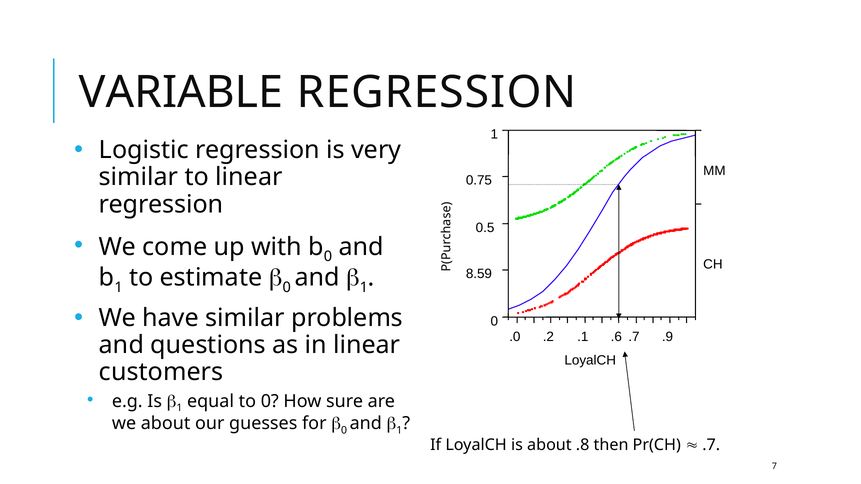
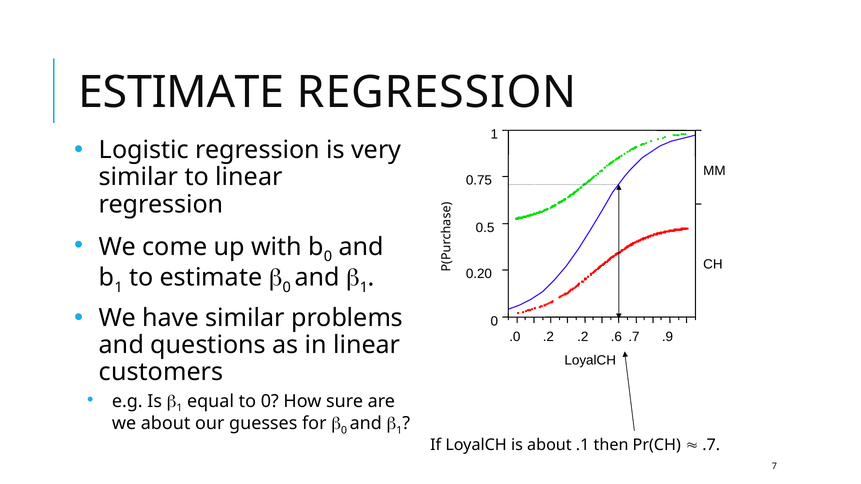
VARIABLE: VARIABLE -> ESTIMATE (181, 92)
8.59: 8.59 -> 0.20 (479, 274)
.2 .1: .1 -> .2 (583, 337)
.8: .8 -> .1 (583, 445)
